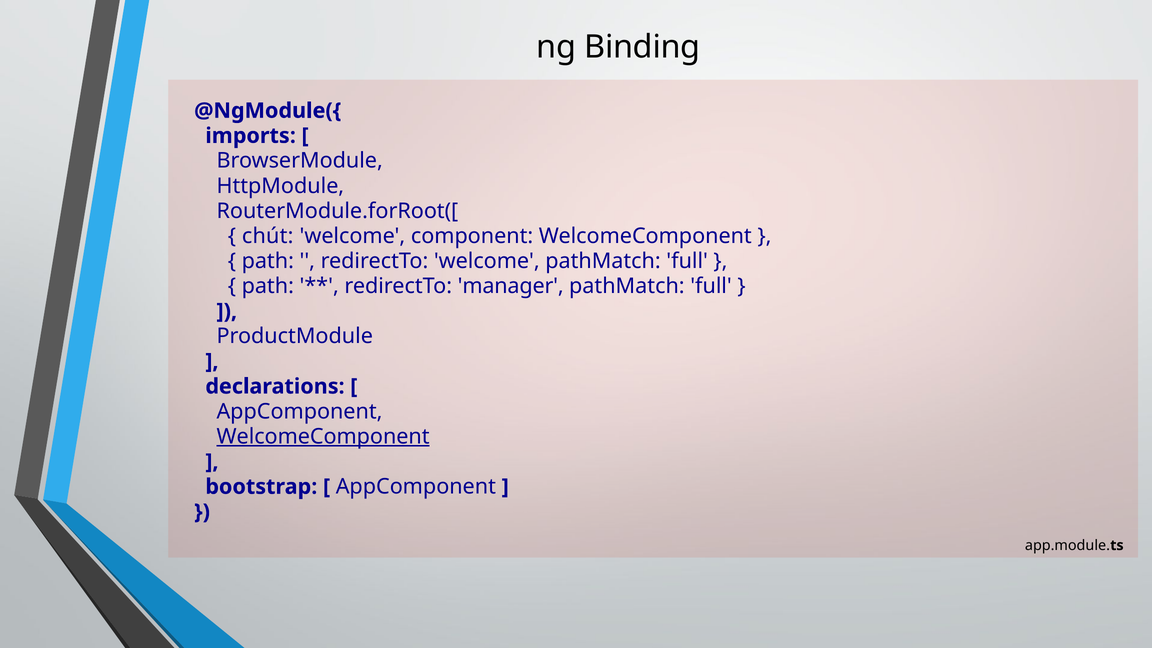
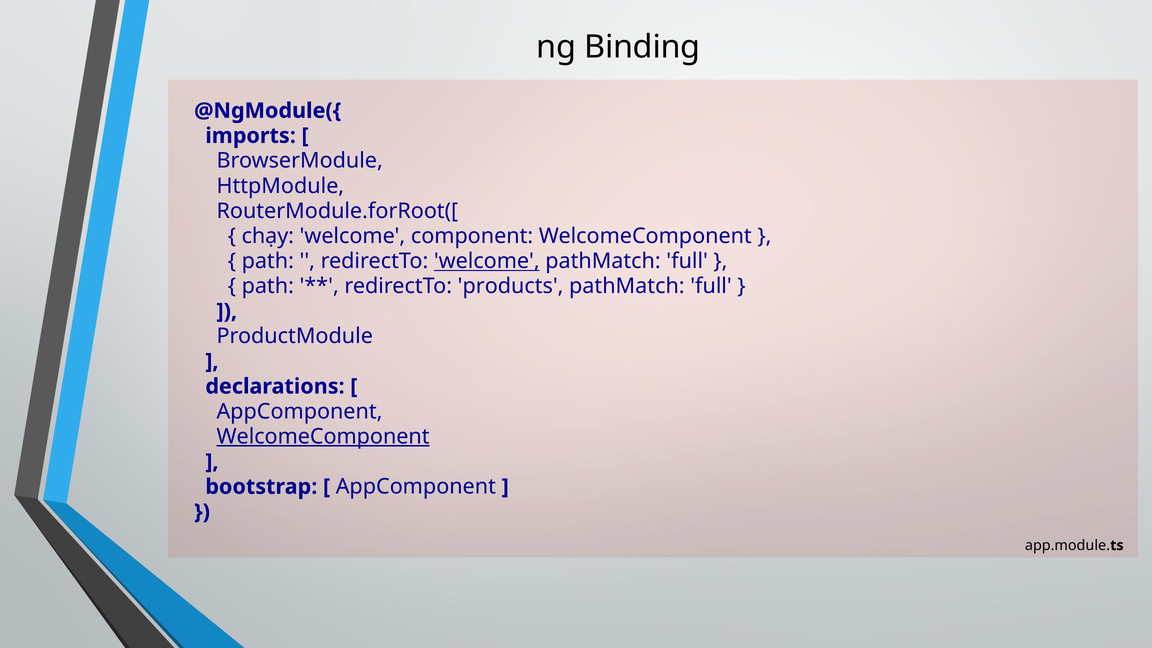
chút: chút -> chạy (268, 236)
welcome underline: none -> present (487, 261)
manager: manager -> products (511, 286)
